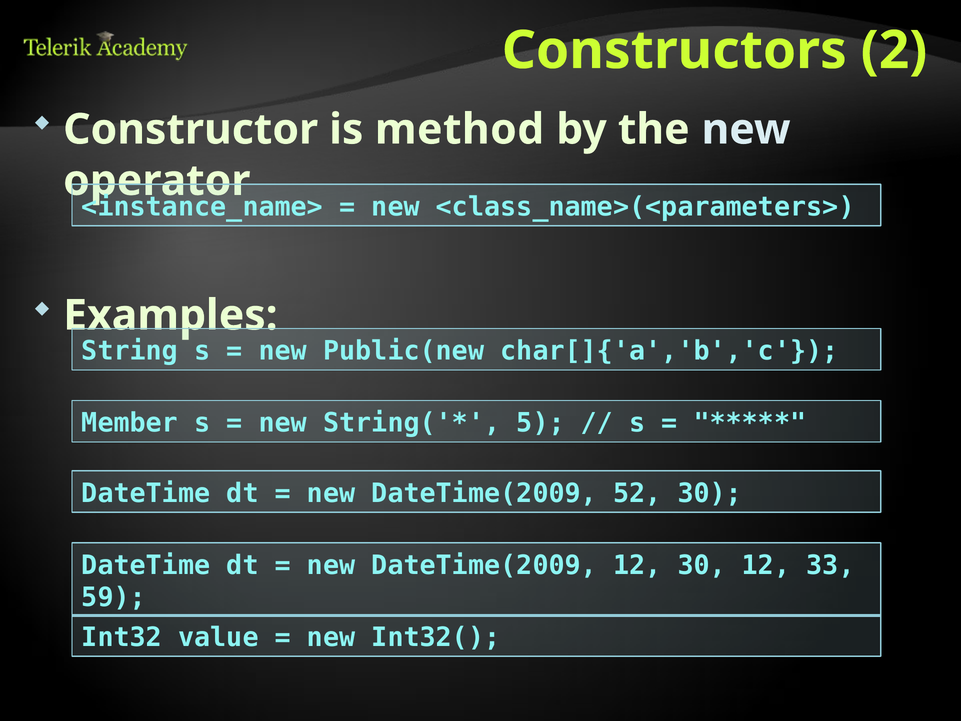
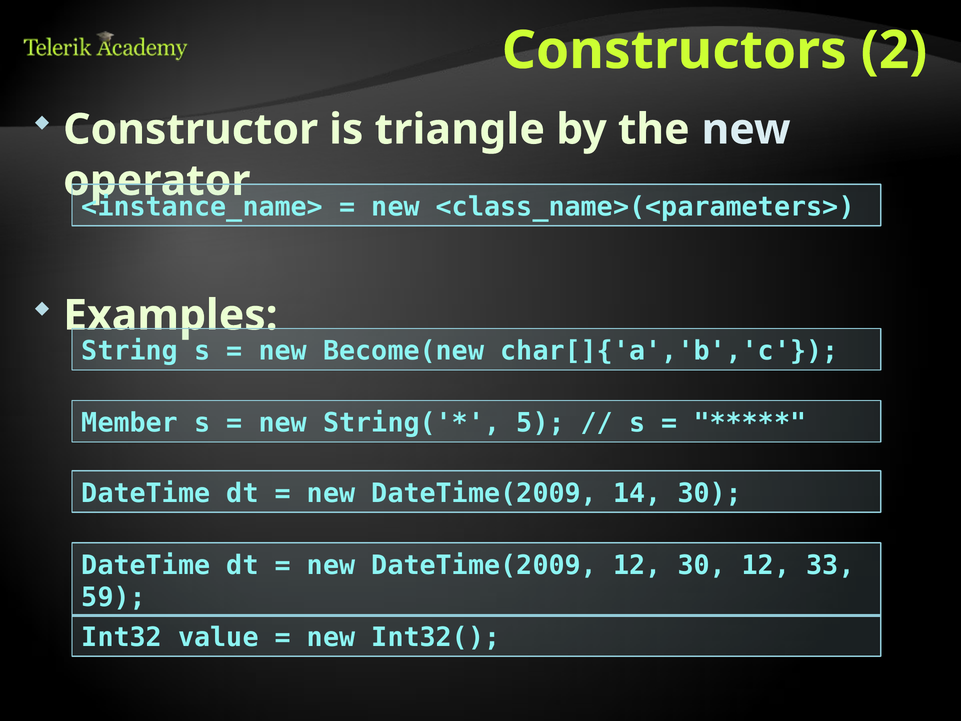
method: method -> triangle (460, 129)
Public(new: Public(new -> Become(new (404, 351)
52: 52 -> 14 (637, 493)
